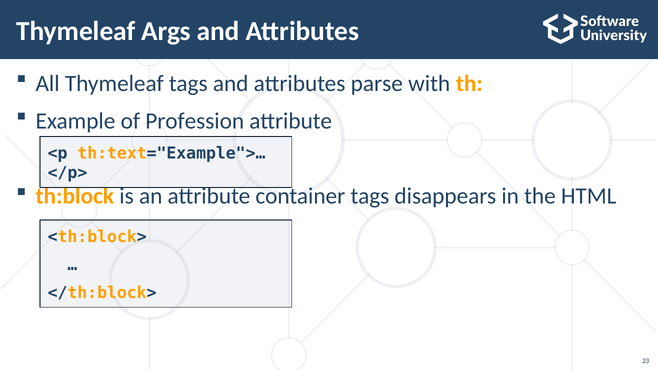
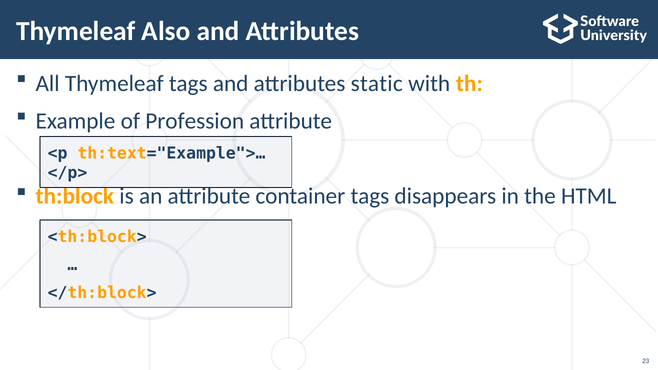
Args: Args -> Also (166, 31)
parse: parse -> static (377, 83)
